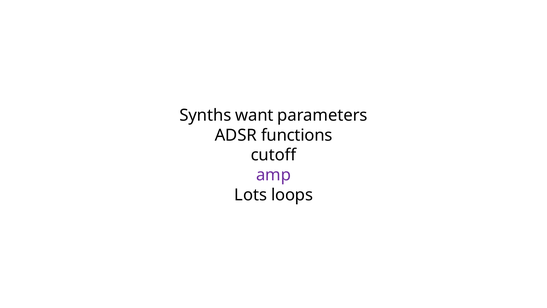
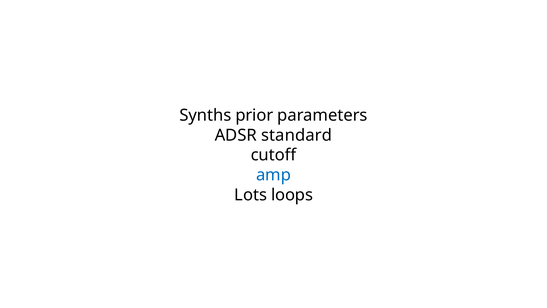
want: want -> prior (254, 115)
functions: functions -> standard (297, 135)
amp colour: purple -> blue (274, 175)
